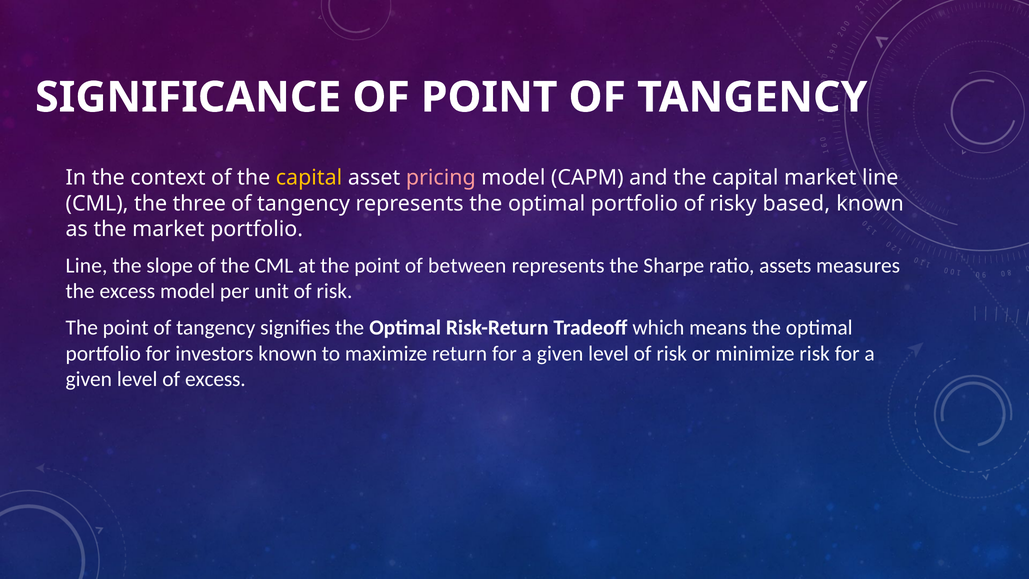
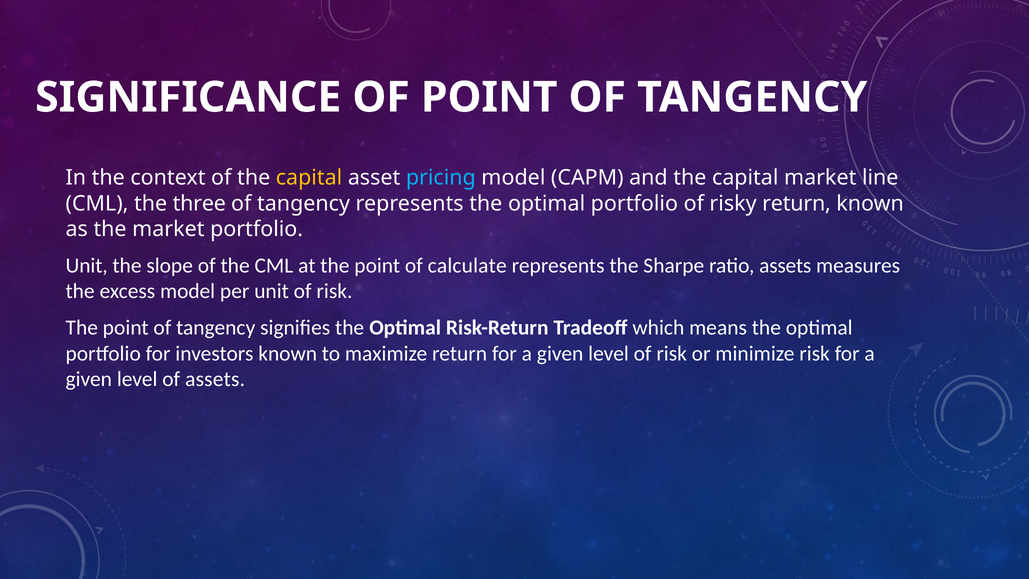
pricing colour: pink -> light blue (441, 178)
risky based: based -> return (797, 203)
Line: Line -> Unit (87, 266)
between: between -> calculate (467, 266)
of excess: excess -> assets (215, 379)
